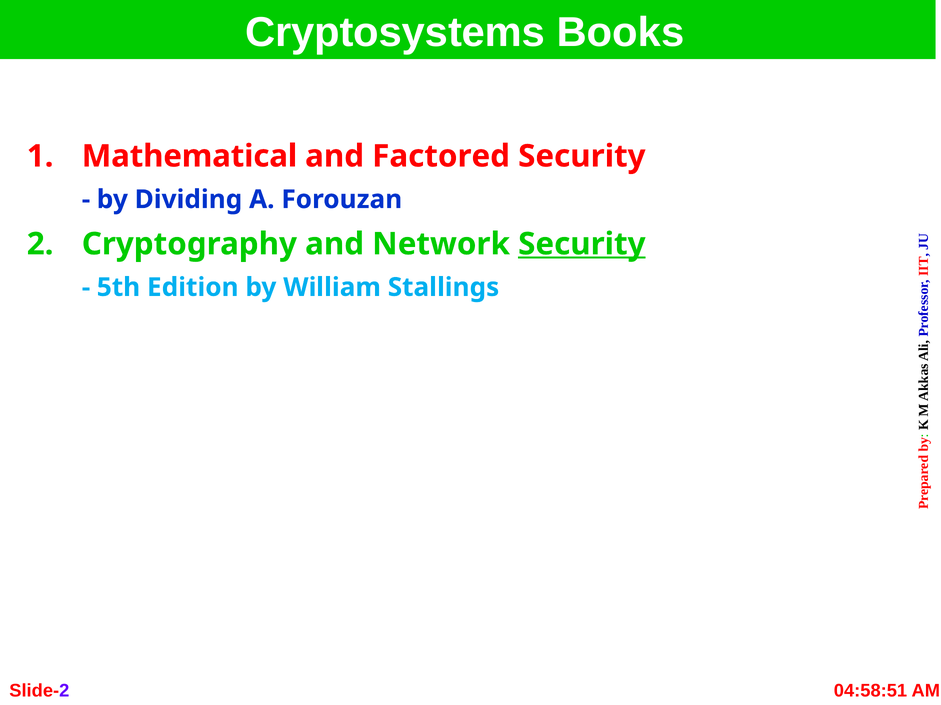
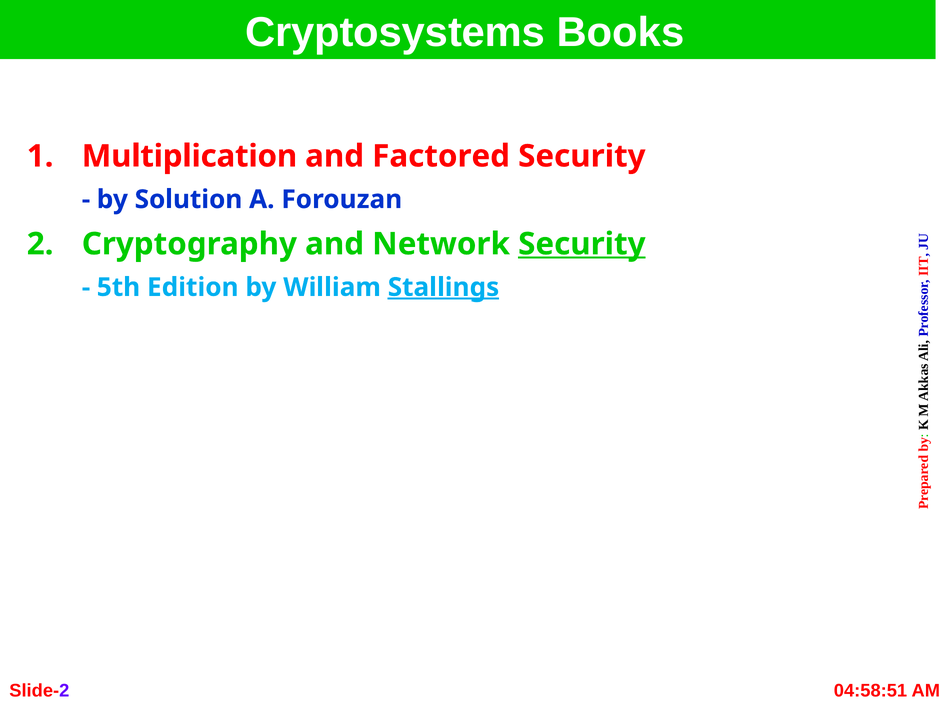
Mathematical: Mathematical -> Multiplication (189, 156)
Dividing: Dividing -> Solution (188, 200)
Stallings underline: none -> present (443, 288)
